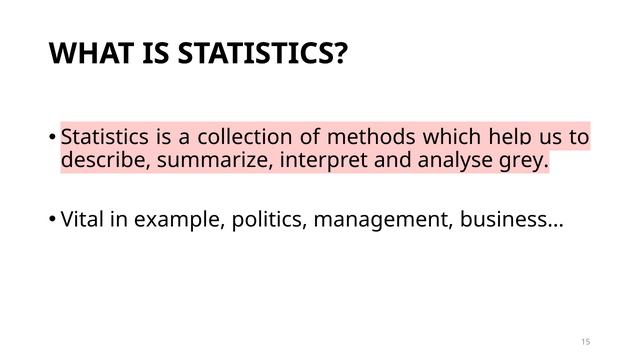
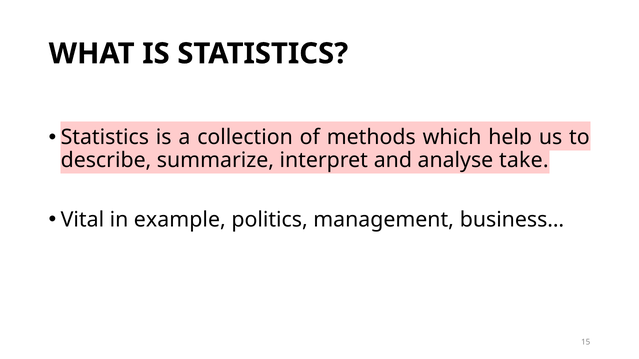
grey: grey -> take (524, 161)
